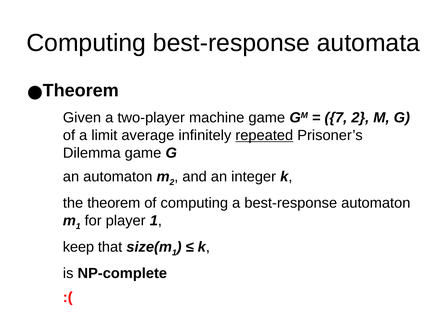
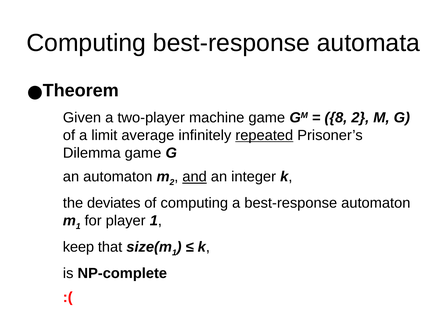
7: 7 -> 8 (336, 118)
and underline: none -> present (195, 177)
the theorem: theorem -> deviates (114, 203)
